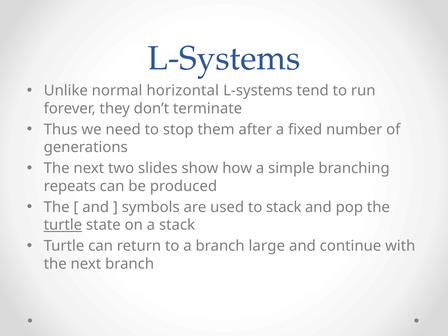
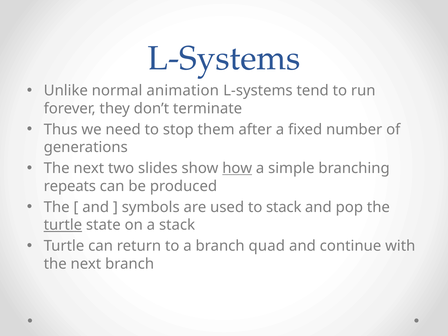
horizontal: horizontal -> animation (183, 91)
how underline: none -> present (237, 168)
large: large -> quad (267, 246)
